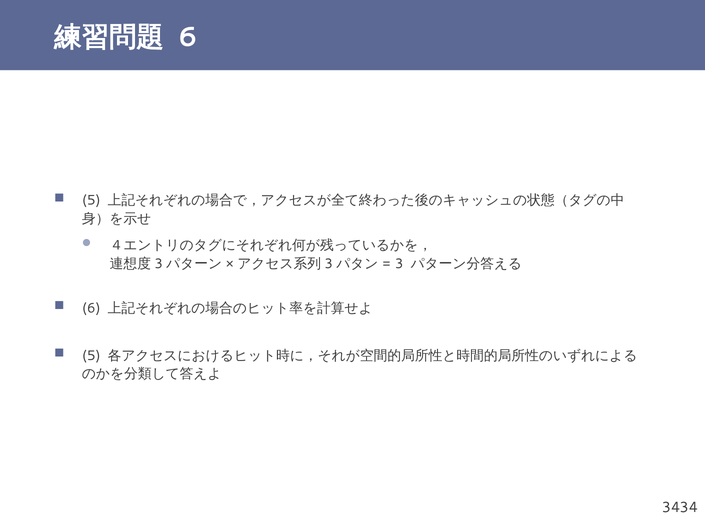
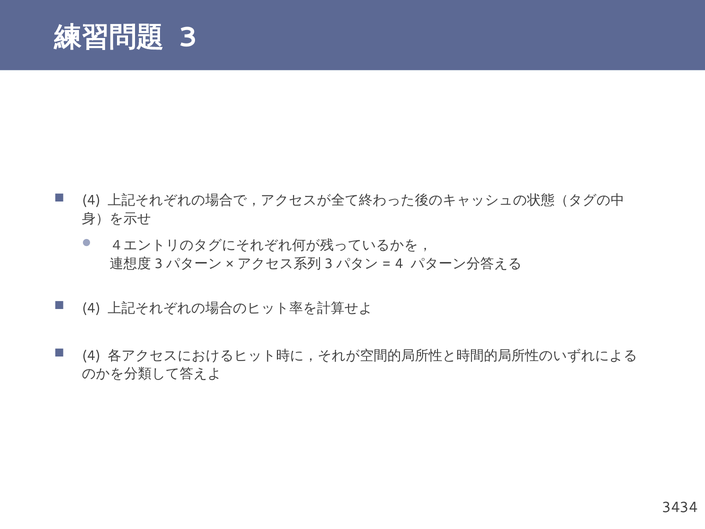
6: 6 -> 3 (188, 37)
5: 5 -> 4 (91, 200)
3: 3 -> 4 (399, 263)
6: 6 -> 4 (91, 308)
5: 5 -> 4 (91, 355)
